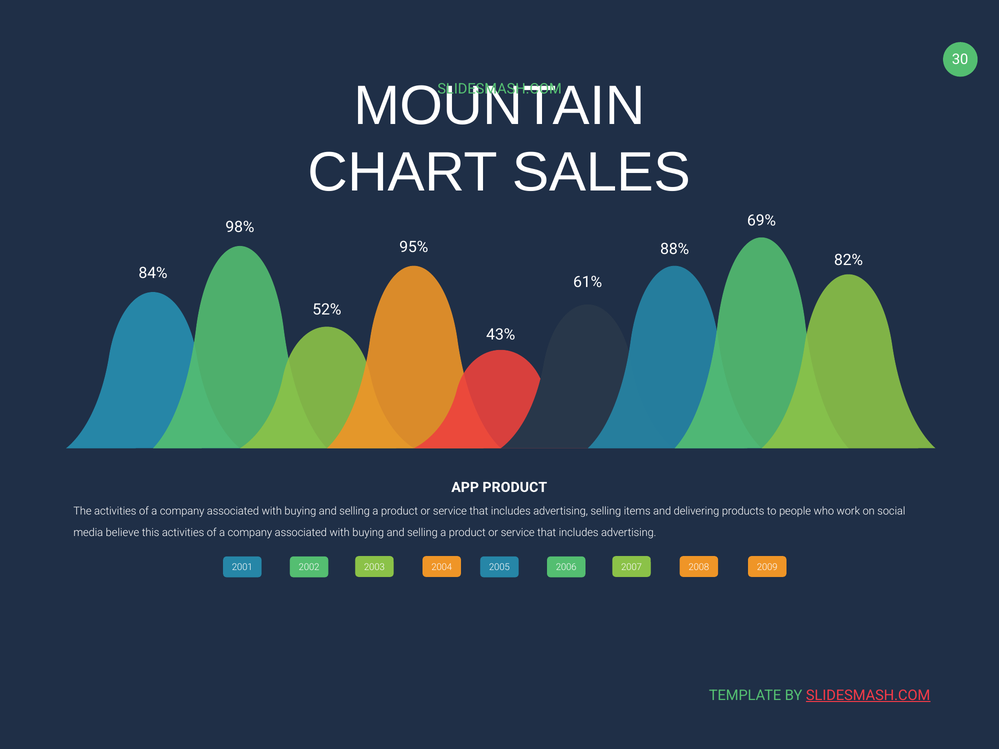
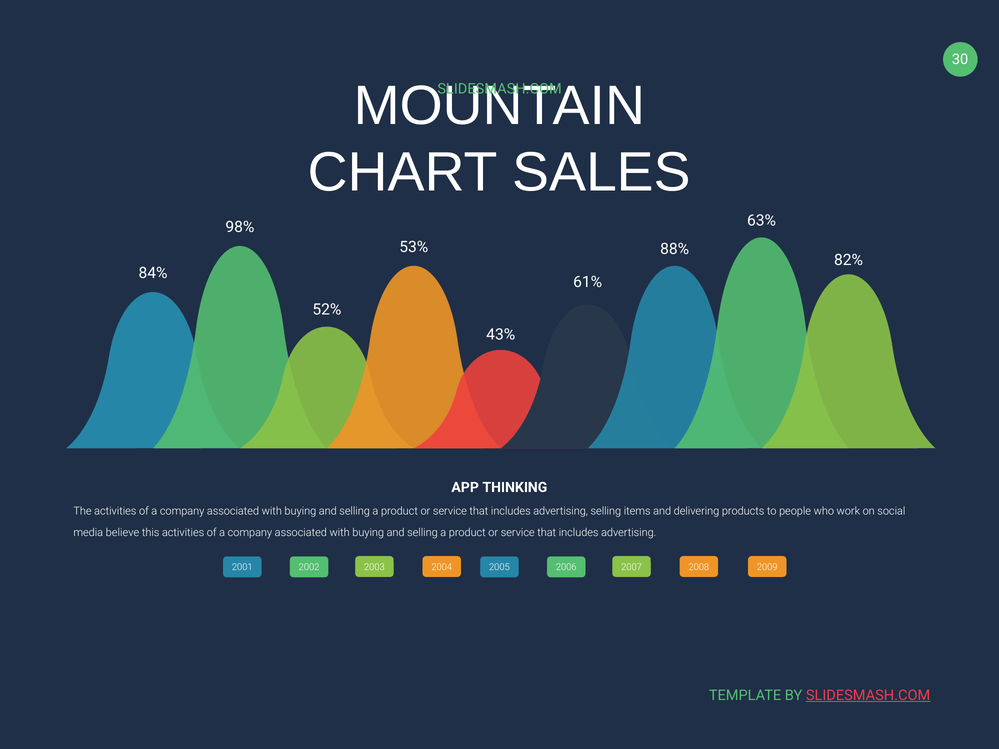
69%: 69% -> 63% (762, 221)
95%: 95% -> 53% (414, 247)
APP PRODUCT: PRODUCT -> THINKING (515, 487)
